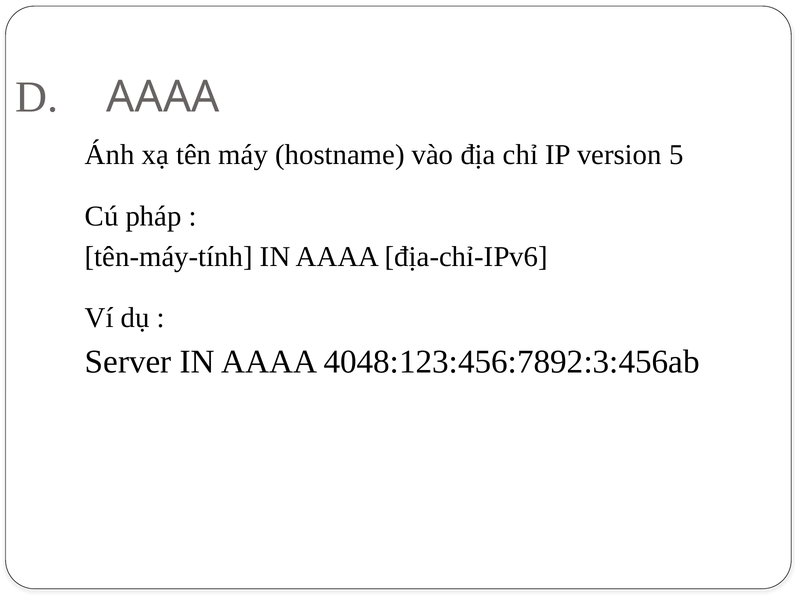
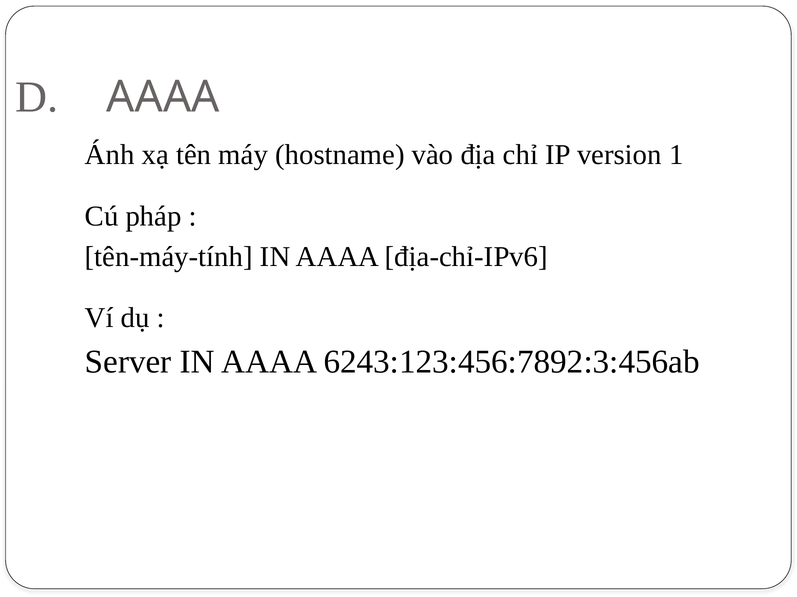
5: 5 -> 1 (676, 155)
4048:123:456:7892:3:456ab: 4048:123:456:7892:3:456ab -> 6243:123:456:7892:3:456ab (512, 362)
